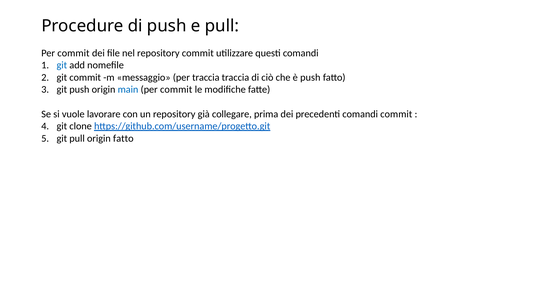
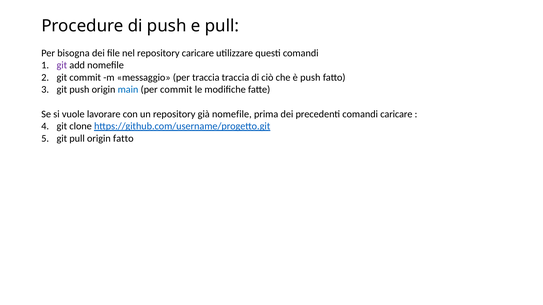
commit: commit -> bisogna (73, 53)
repository commit: commit -> caricare (198, 53)
git colour: blue -> purple (62, 65)
già collegare: collegare -> nomefile (232, 114)
comandi commit: commit -> caricare (396, 114)
